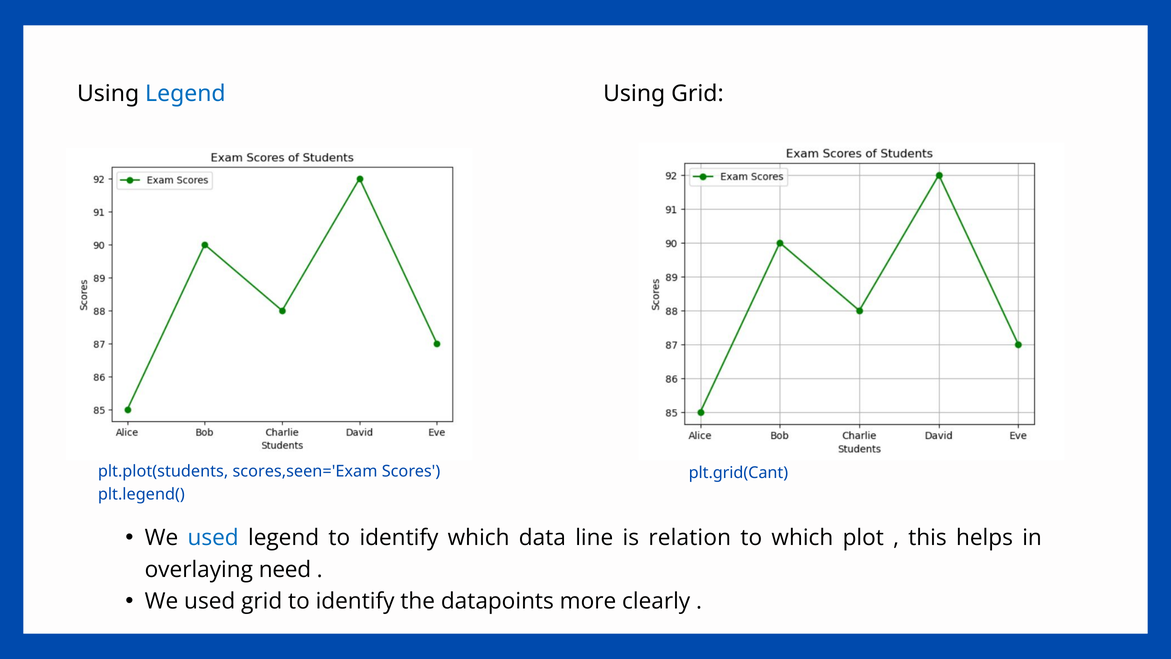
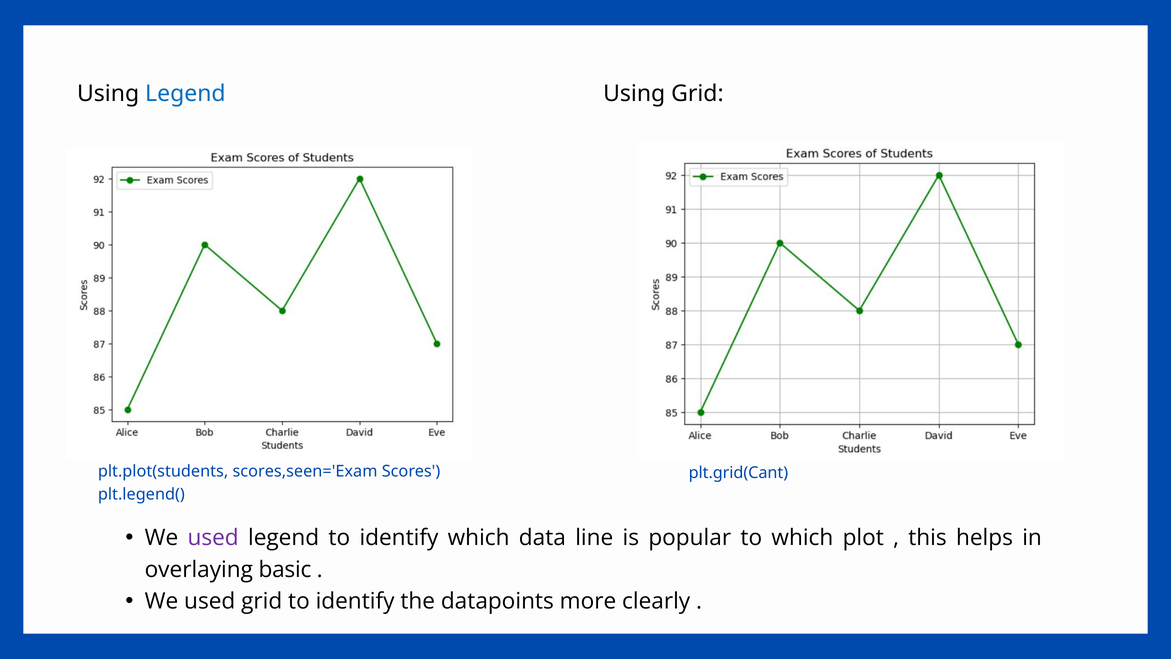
used colour: blue -> purple (213, 538)
relation: relation -> popular (690, 538)
need: need -> basic (285, 569)
